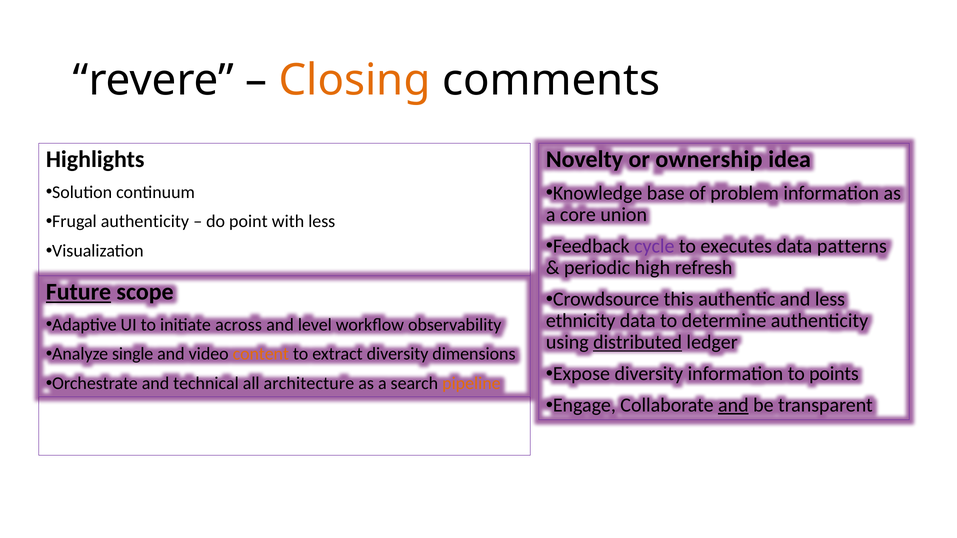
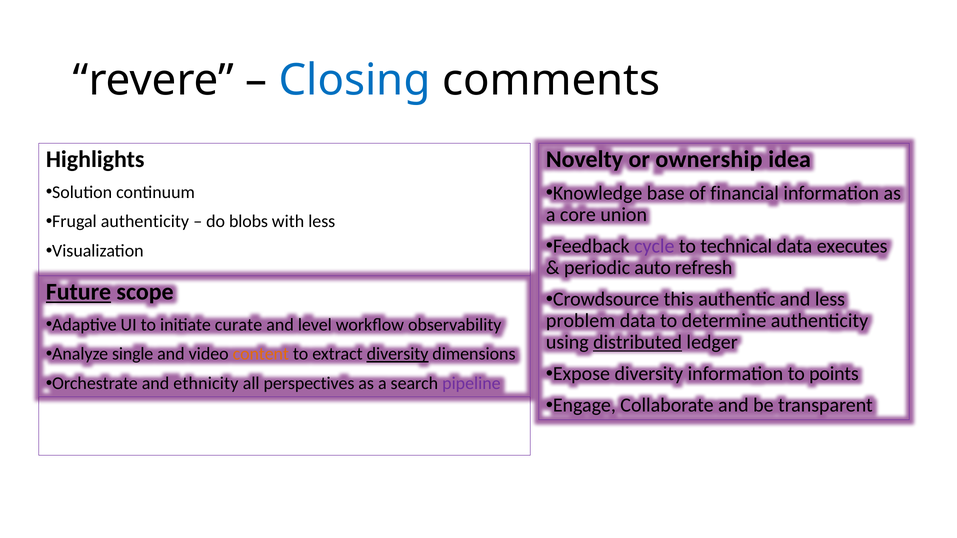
Closing colour: orange -> blue (355, 80)
problem: problem -> financial (745, 193)
point: point -> blobs (249, 222)
executes: executes -> technical (736, 246)
patterns: patterns -> executes (852, 246)
high: high -> auto (653, 268)
ethnicity: ethnicity -> problem (581, 321)
across: across -> curate (239, 325)
diversity underline: none -> present (398, 354)
technical: technical -> ethnicity (206, 384)
architecture: architecture -> perspectives (309, 384)
pipeline colour: orange -> purple (471, 384)
and underline: present -> none (733, 405)
